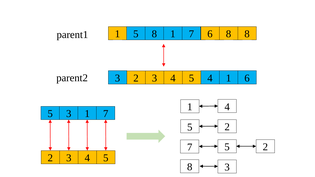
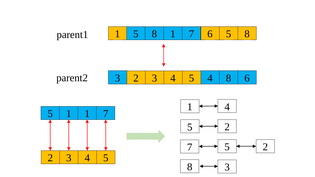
8: 8 -> 5 (229, 34)
4 1: 1 -> 8 (229, 78)
5 3: 3 -> 1 (69, 114)
